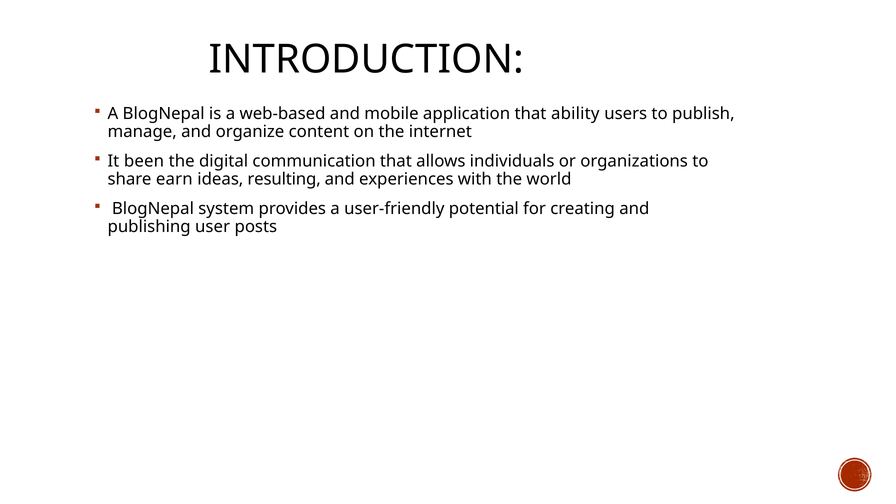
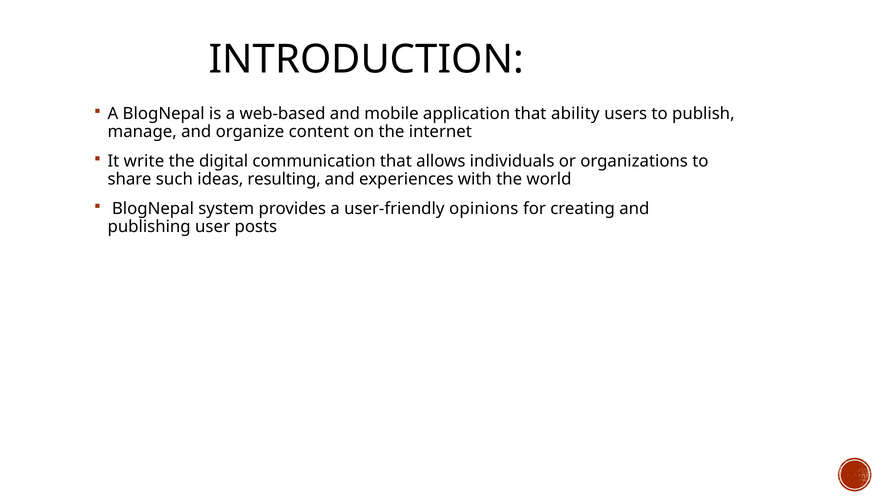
been: been -> write (144, 161)
earn: earn -> such (174, 179)
potential: potential -> opinions (484, 209)
